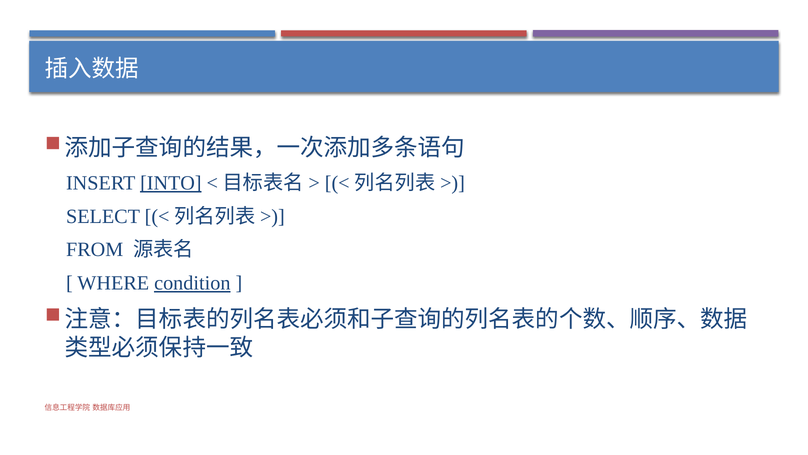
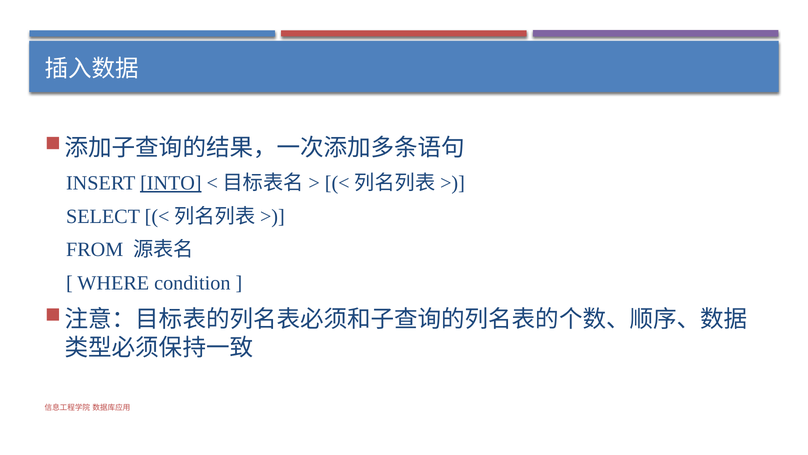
condition underline: present -> none (192, 283)
